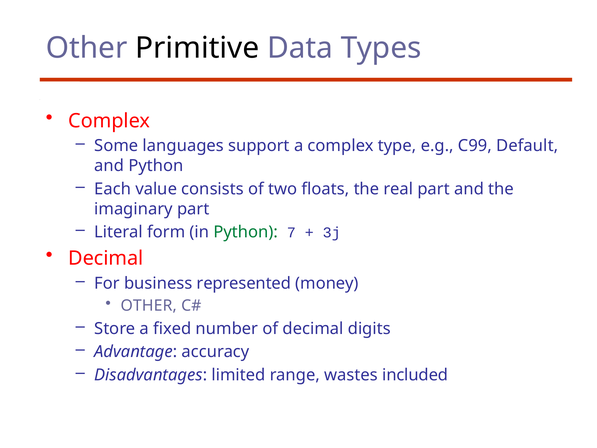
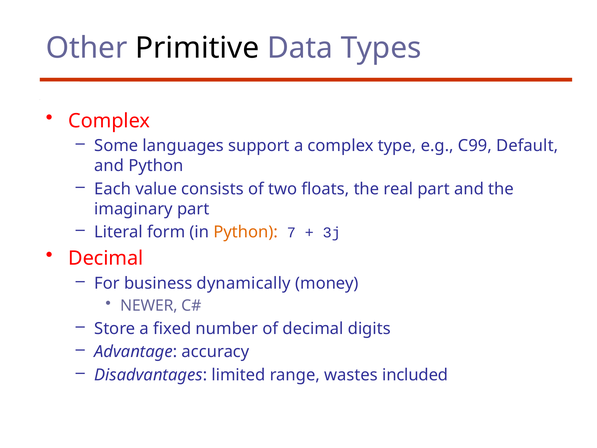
Python colour: green -> orange (246, 232)
represented: represented -> dynamically (244, 283)
OTHER: OTHER -> NEWER (149, 306)
